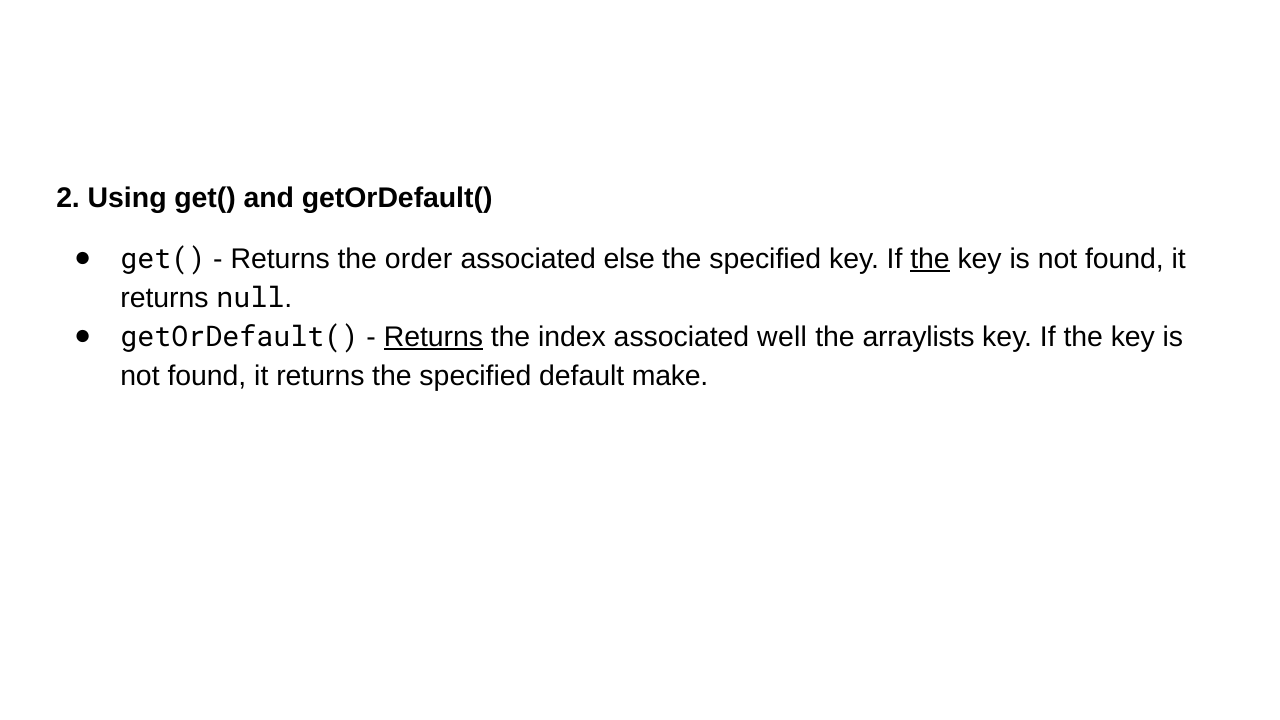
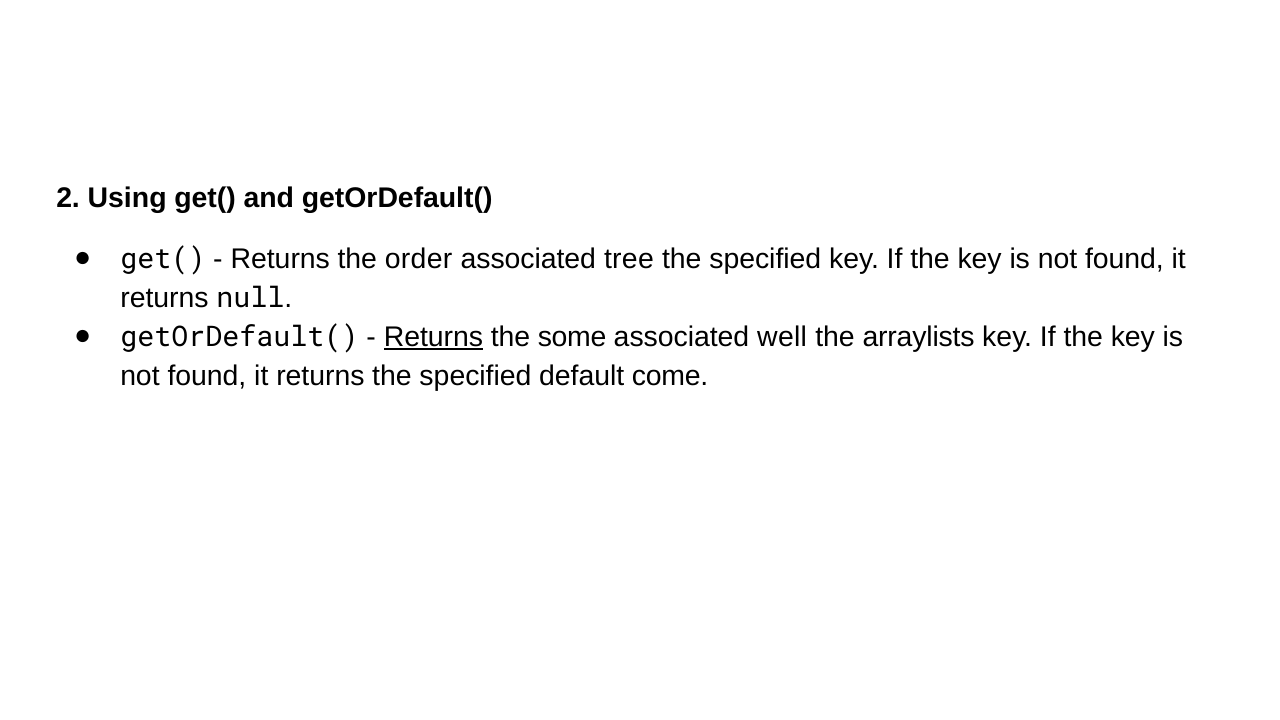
else: else -> tree (629, 259)
the underline: present -> none (930, 259)
index: index -> some (572, 337)
make: make -> come (670, 376)
